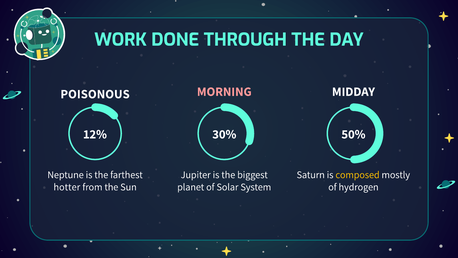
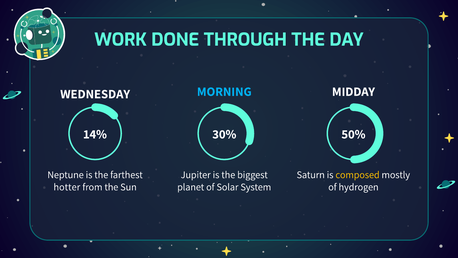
MORNING colour: pink -> light blue (224, 92)
POISONOUS: POISONOUS -> WEDNESDAY (95, 94)
12%: 12% -> 14% (95, 134)
